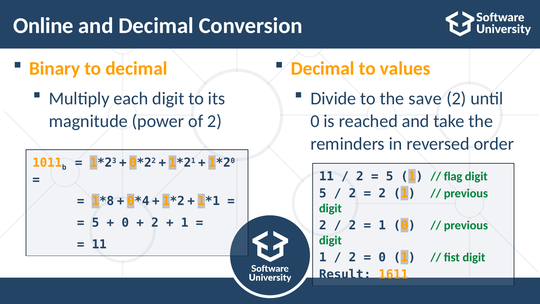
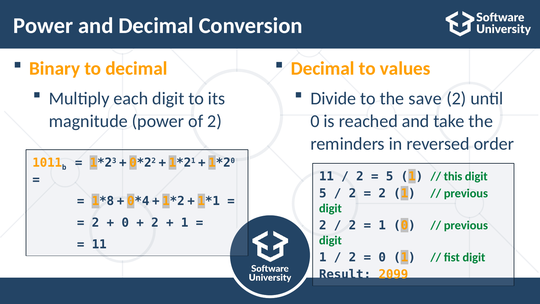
Online: Online -> Power (43, 26)
flag: flag -> this (453, 176)
5: 5 -> 2 (96, 223)
1611: 1611 -> 2099 (393, 274)
